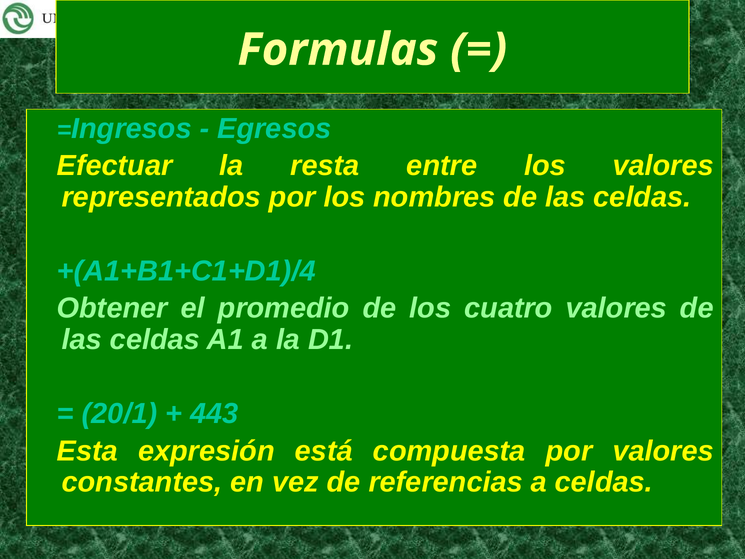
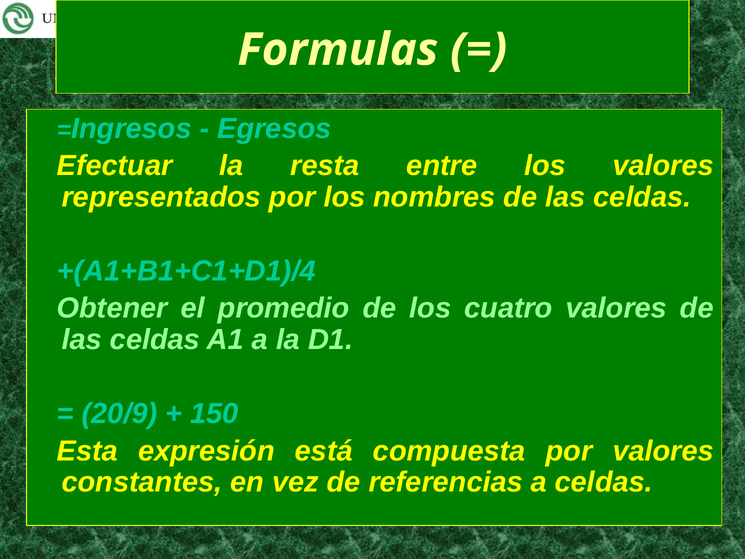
20/1: 20/1 -> 20/9 (119, 414)
443: 443 -> 150 (214, 414)
